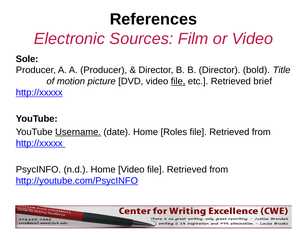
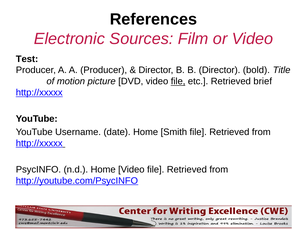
Sole: Sole -> Test (27, 59)
Username underline: present -> none (78, 132)
Roles: Roles -> Smith (174, 132)
